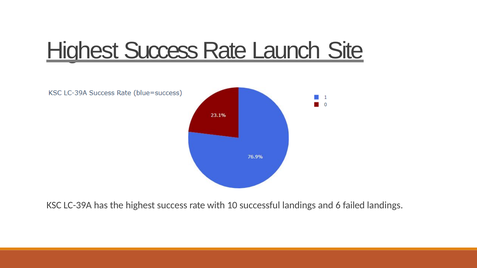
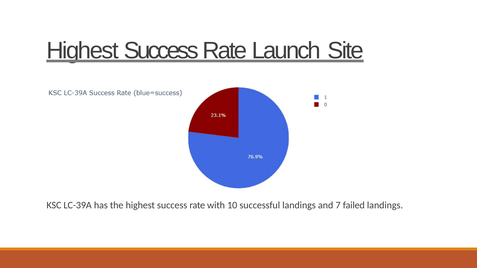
6: 6 -> 7 (338, 205)
